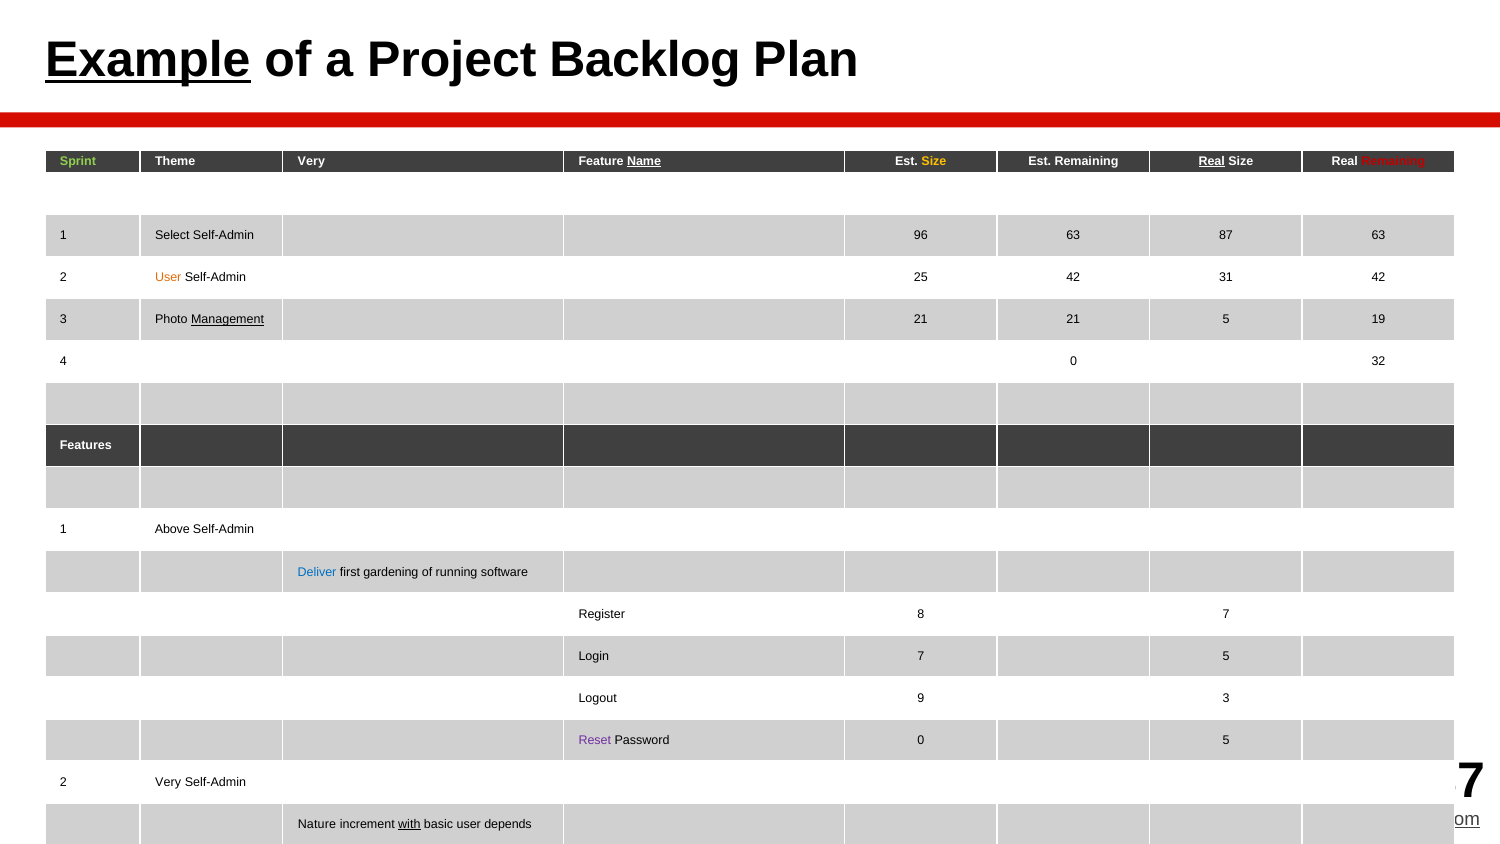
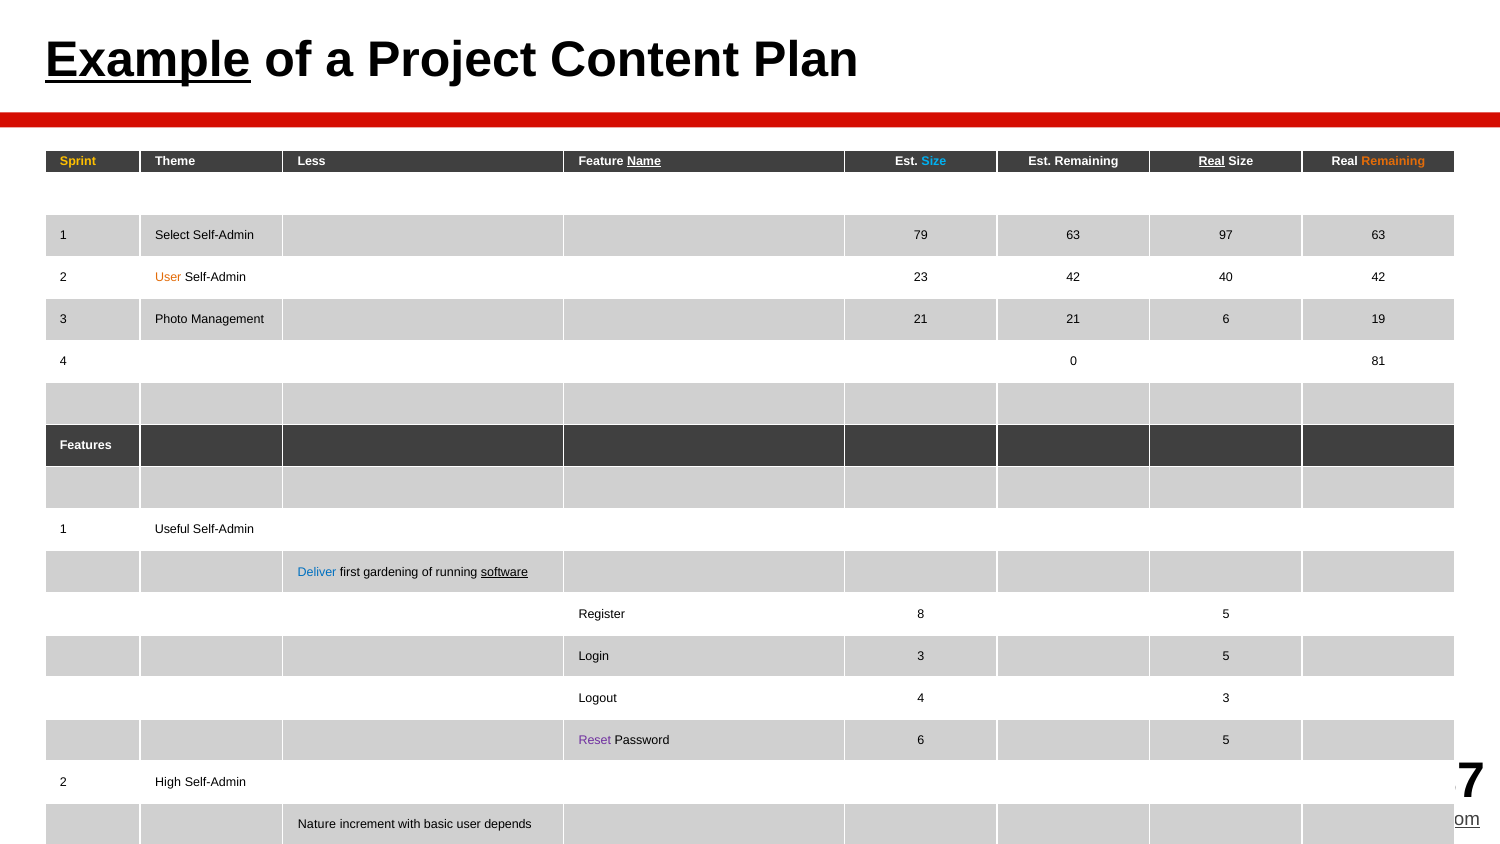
Backlog: Backlog -> Content (645, 60)
Sprint colour: light green -> yellow (78, 161)
Theme Very: Very -> Less (312, 161)
Size colour: yellow -> light blue (934, 161)
Remaining colour: red -> orange (1393, 161)
96: 96 -> 79 (921, 235)
87: 87 -> 97 (1226, 235)
25: 25 -> 23 (921, 277)
31: 31 -> 40 (1226, 277)
Management underline: present -> none (228, 319)
21 5: 5 -> 6 (1226, 319)
32: 32 -> 81 (1378, 362)
Above: Above -> Useful (172, 530)
software underline: none -> present (504, 572)
8 7: 7 -> 5 (1226, 614)
Login 7: 7 -> 3 (921, 656)
Logout 9: 9 -> 4 (921, 698)
Password 0: 0 -> 6 (921, 740)
2 Very: Very -> High (168, 782)
with underline: present -> none (409, 824)
